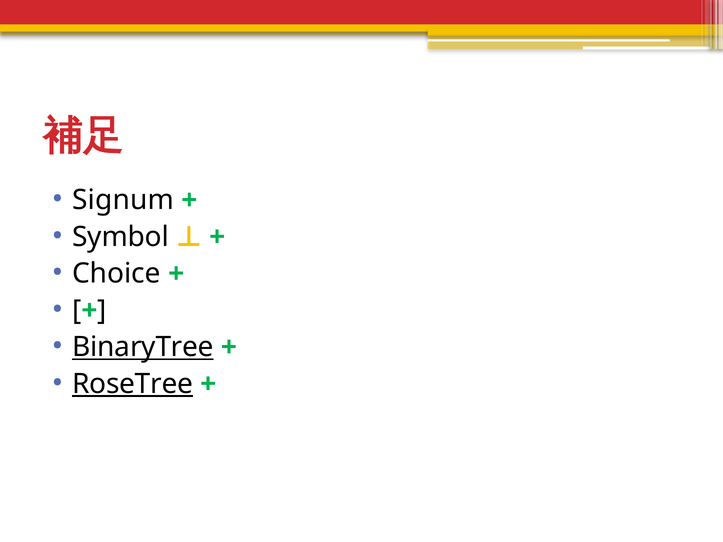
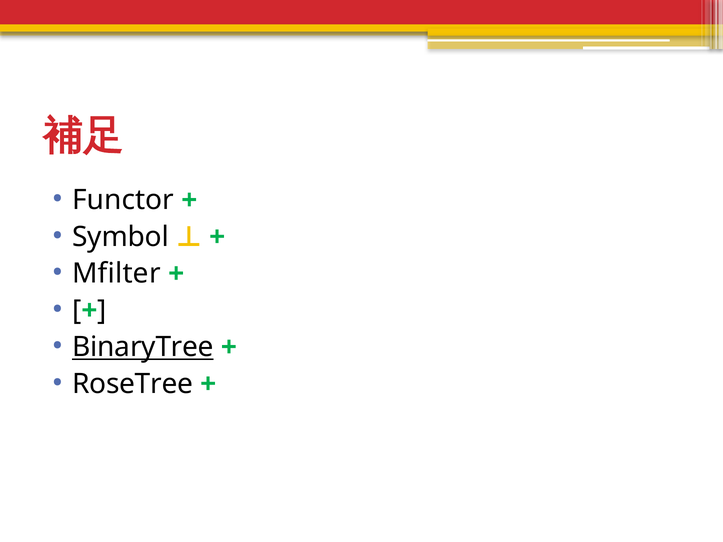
Signum: Signum -> Functor (123, 200)
Choice: Choice -> Mfilter (116, 274)
RoseTree underline: present -> none (133, 384)
